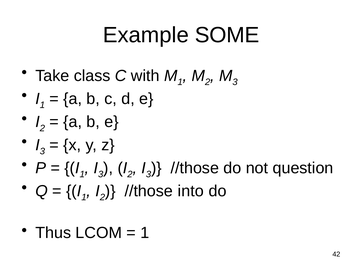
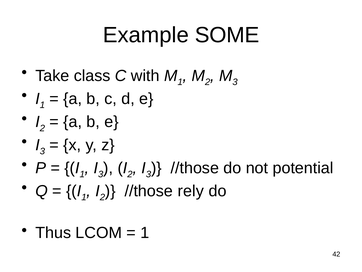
question: question -> potential (303, 168)
into: into -> rely (191, 191)
